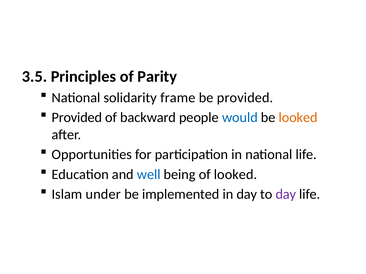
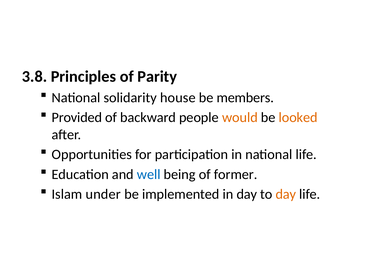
3.5: 3.5 -> 3.8 (35, 77)
frame: frame -> house (178, 98)
be provided: provided -> members (245, 98)
would colour: blue -> orange (240, 118)
of looked: looked -> former (236, 175)
day colour: purple -> orange (286, 195)
